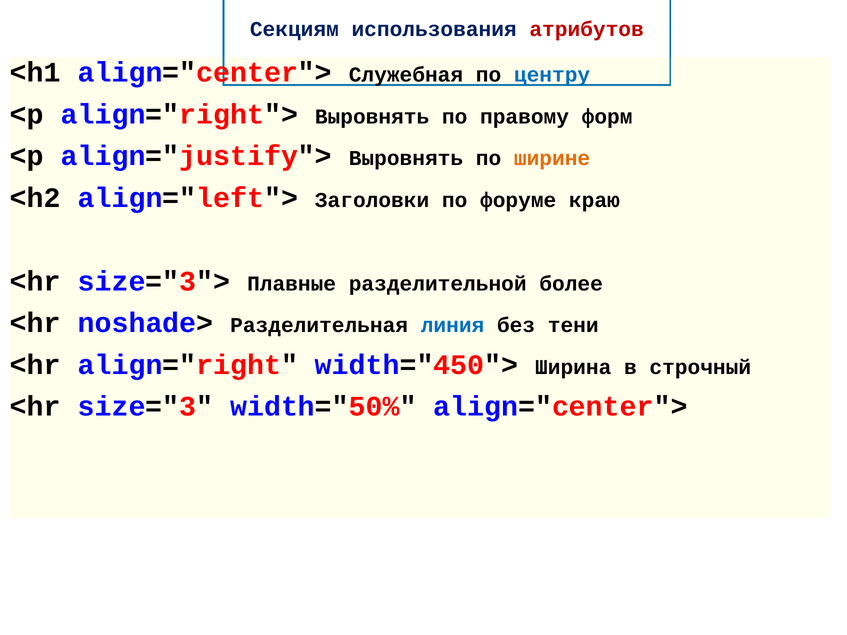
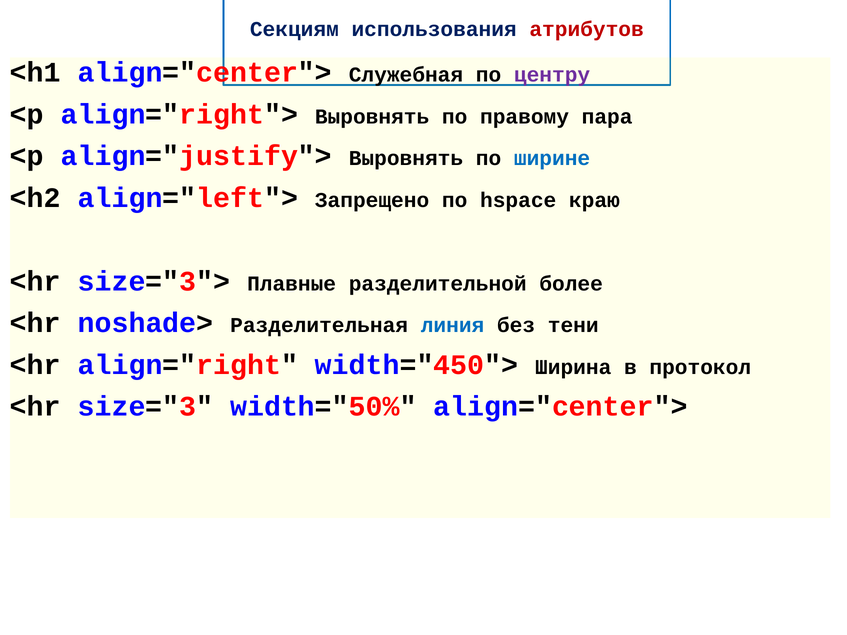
центру colour: blue -> purple (552, 75)
форм: форм -> пара (607, 117)
ширине colour: orange -> blue (552, 158)
Заголовки: Заголовки -> Запрещено (372, 200)
форуме: форуме -> hspace (518, 200)
строчный: строчный -> протокол (700, 367)
